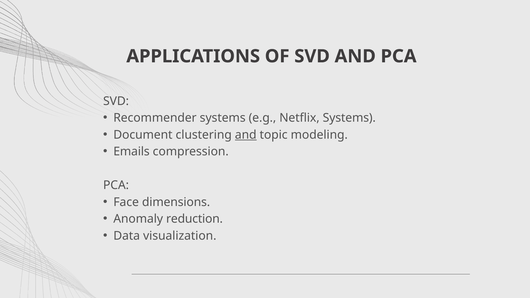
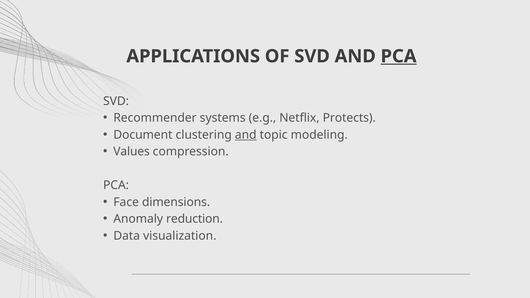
PCA underline: none -> present (399, 56)
Netflix Systems: Systems -> Protects (349, 118)
Emails: Emails -> Values (132, 152)
